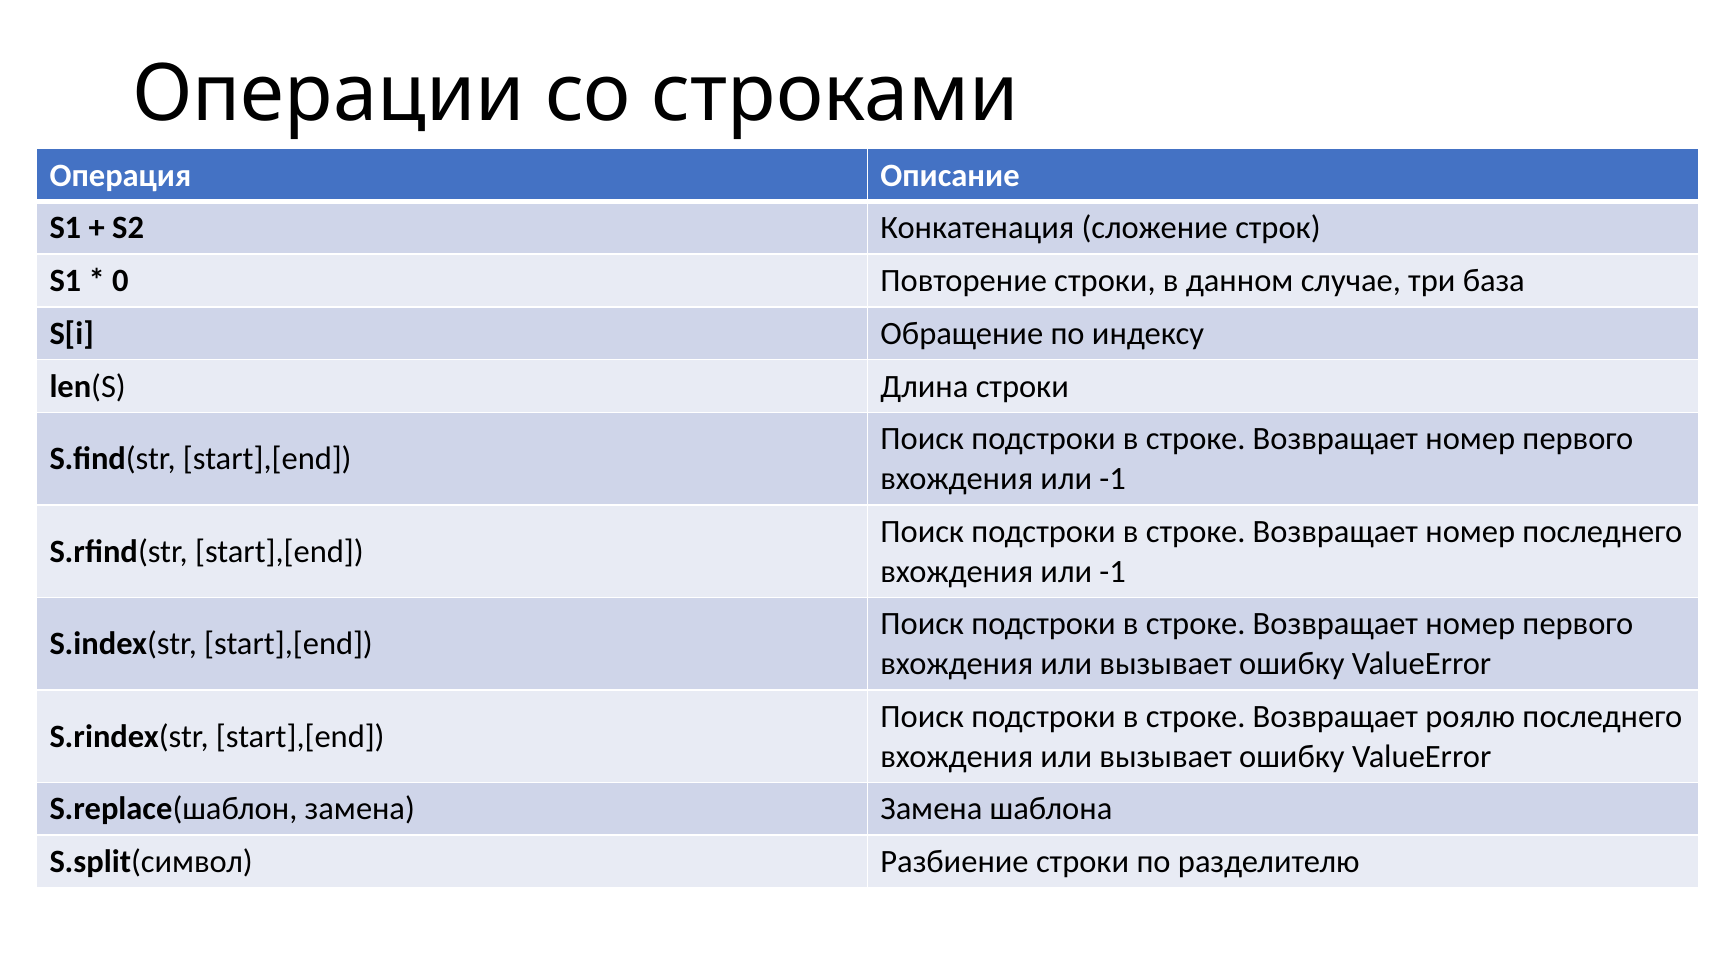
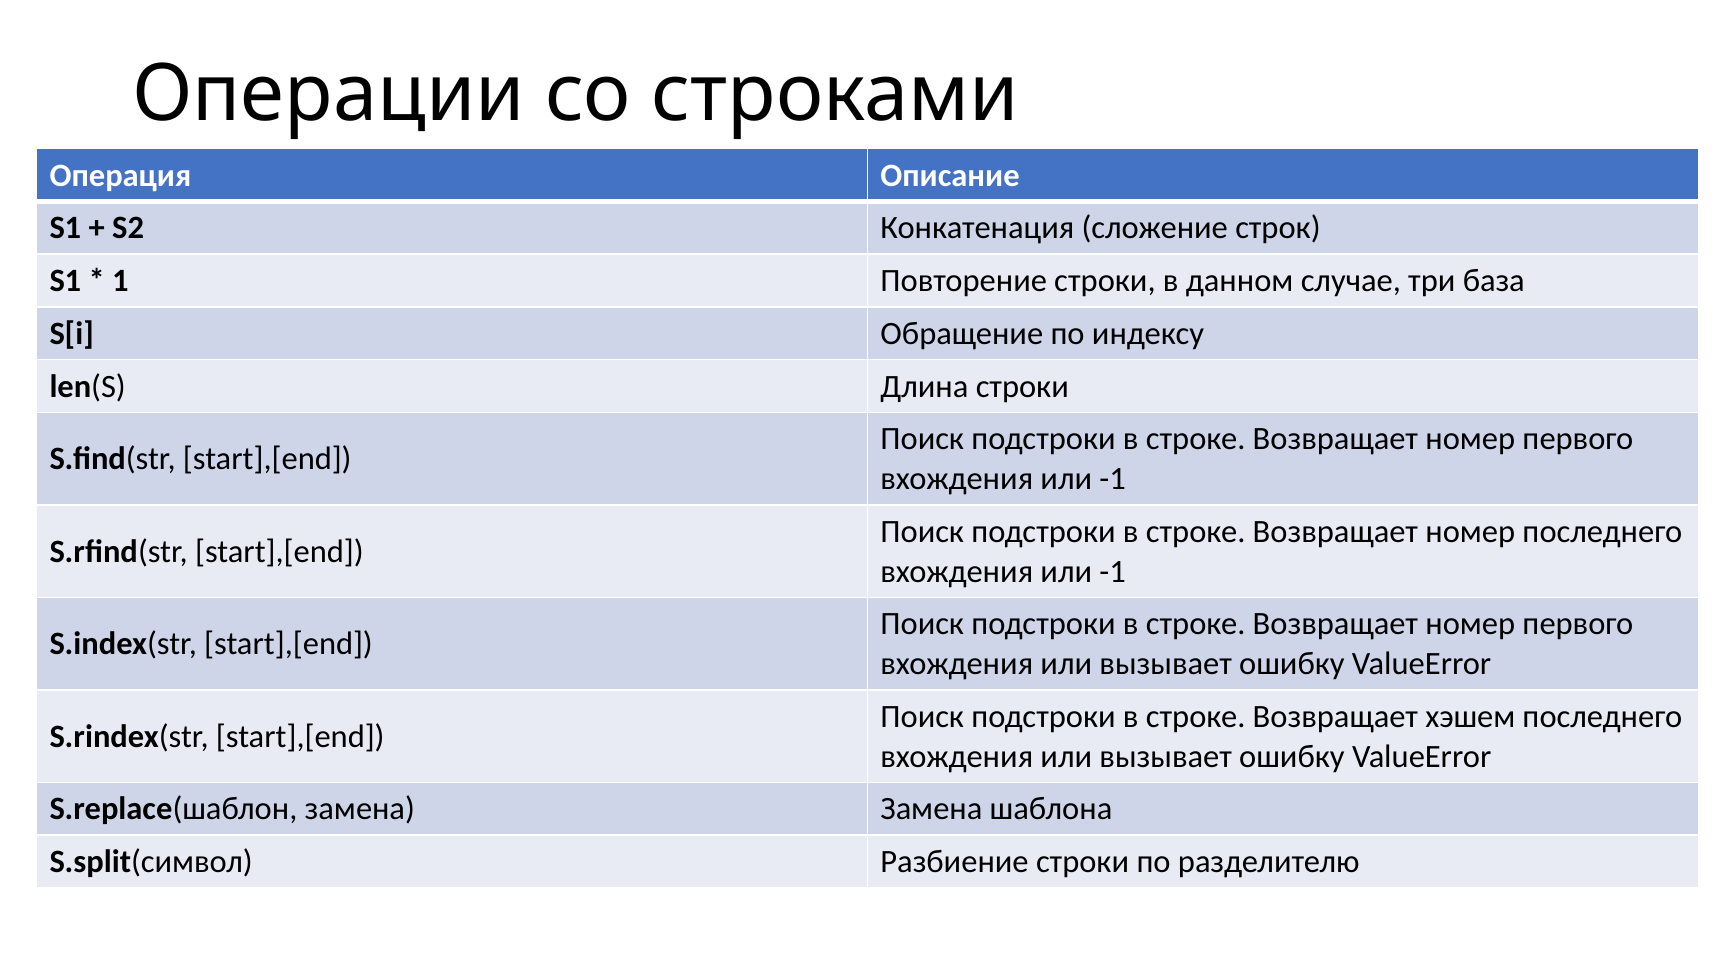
0: 0 -> 1 (120, 281)
роялю: роялю -> хэшем (1470, 717)
